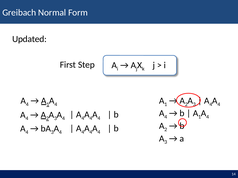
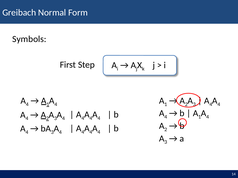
Updated: Updated -> Symbols (29, 39)
